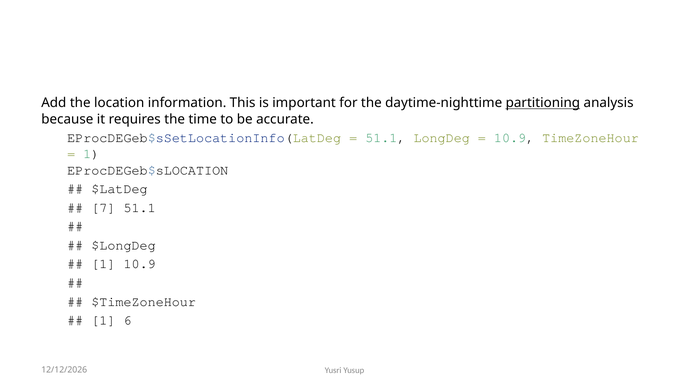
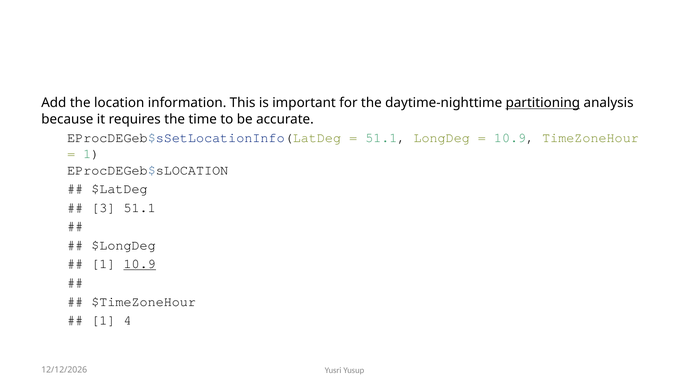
7: 7 -> 3 (103, 207)
10.9 underline: none -> present (140, 264)
6: 6 -> 4 (128, 320)
